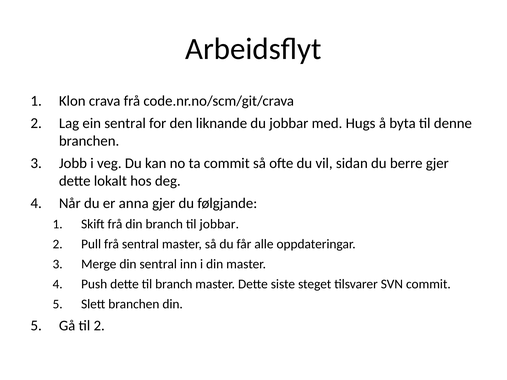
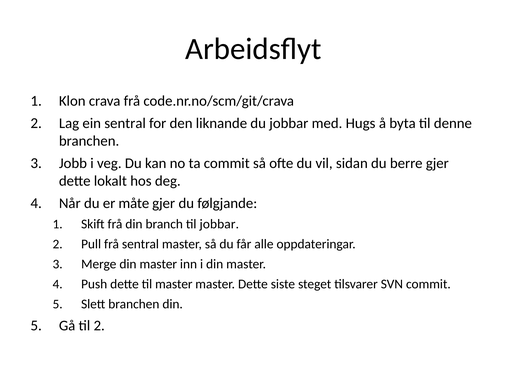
anna: anna -> måte (134, 203)
Merge din sentral: sentral -> master (158, 264)
til branch: branch -> master (174, 284)
